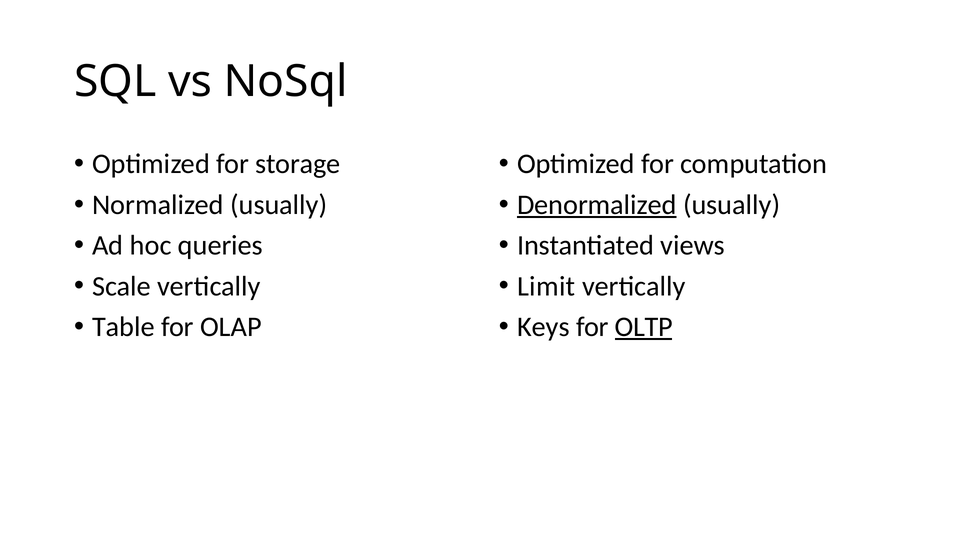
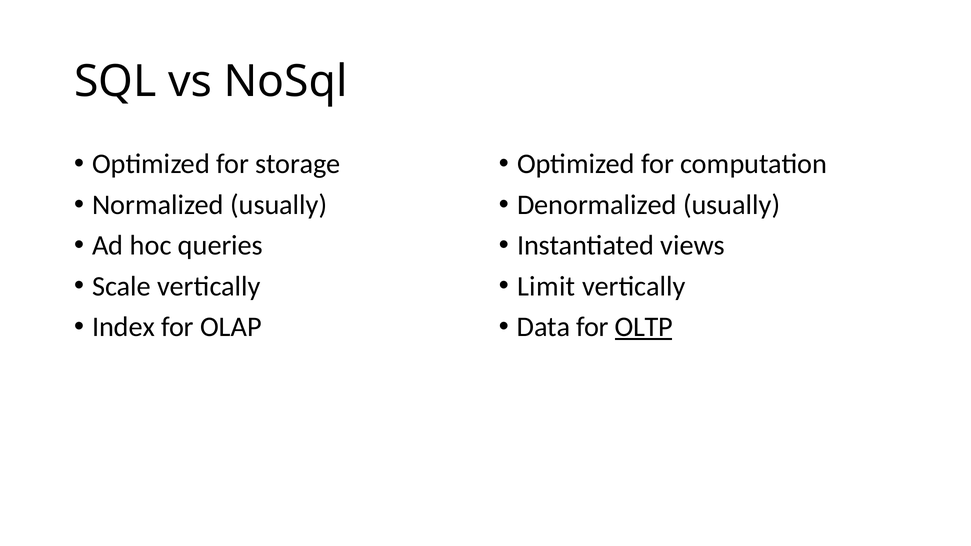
Denormalized underline: present -> none (597, 205)
Table: Table -> Index (124, 327)
Keys: Keys -> Data (544, 327)
